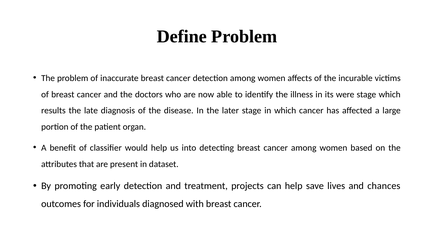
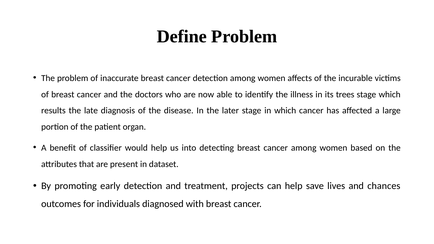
were: were -> trees (345, 94)
